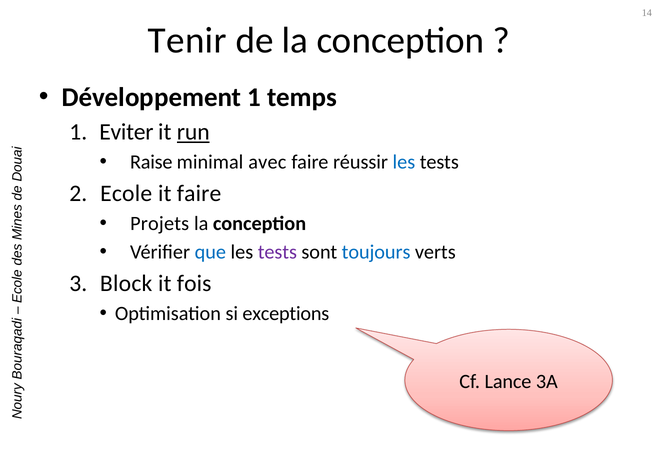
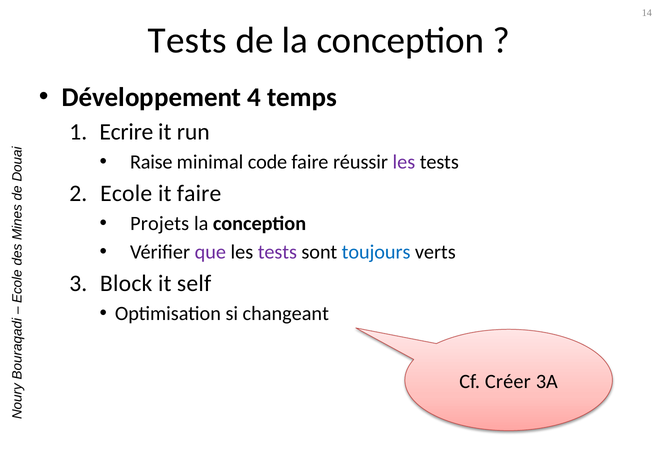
Tenir: Tenir -> Tests (187, 41)
Développement 1: 1 -> 4 (254, 97)
Eviter: Eviter -> Ecrire (126, 132)
run underline: present -> none (193, 132)
avec: avec -> code (268, 162)
les colour: blue -> purple (404, 162)
que colour: blue -> purple (210, 252)
fois: fois -> self (194, 283)
exceptions: exceptions -> changeant (286, 313)
Lance: Lance -> Créer (508, 381)
